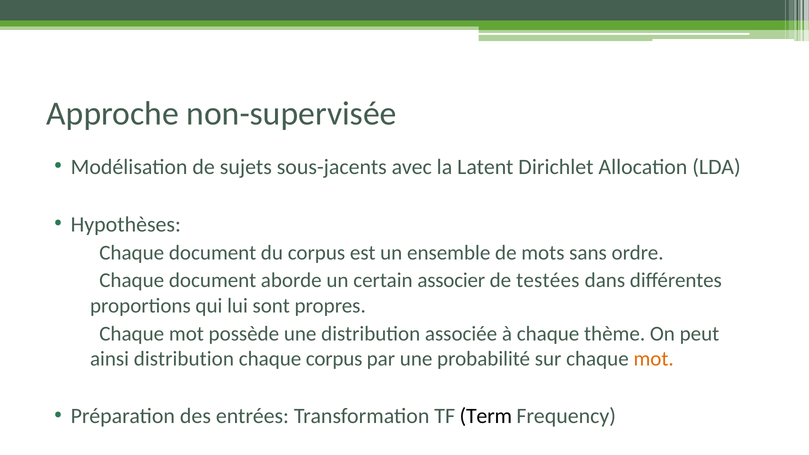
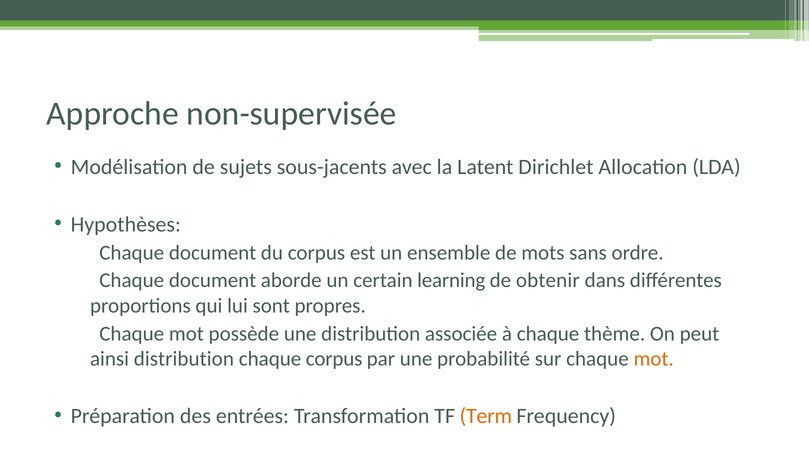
associer: associer -> learning (451, 281)
testées: testées -> obtenir (548, 281)
Term colour: black -> orange (486, 416)
